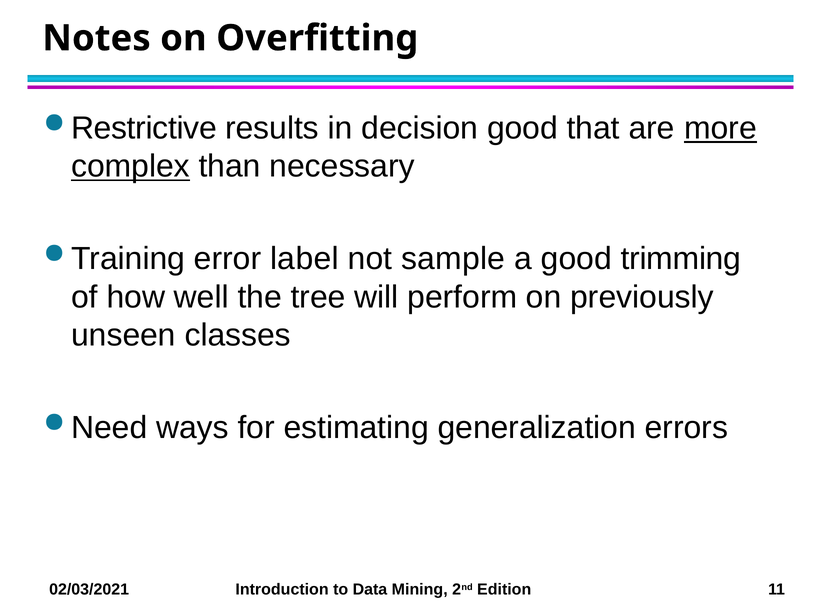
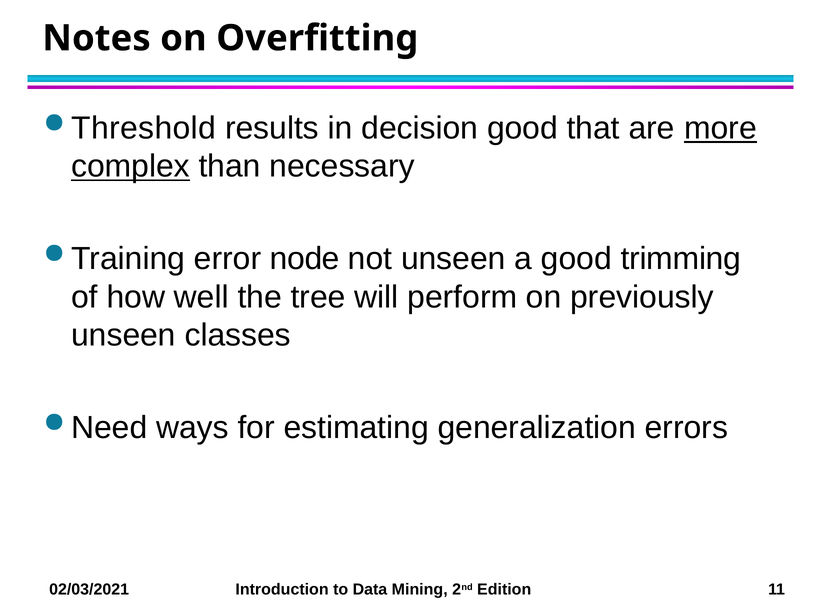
Restrictive: Restrictive -> Threshold (144, 128)
label: label -> node (305, 259)
not sample: sample -> unseen (453, 259)
